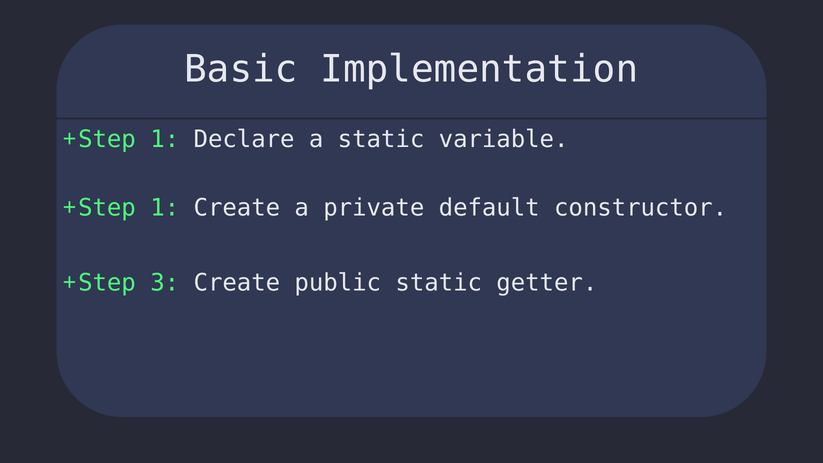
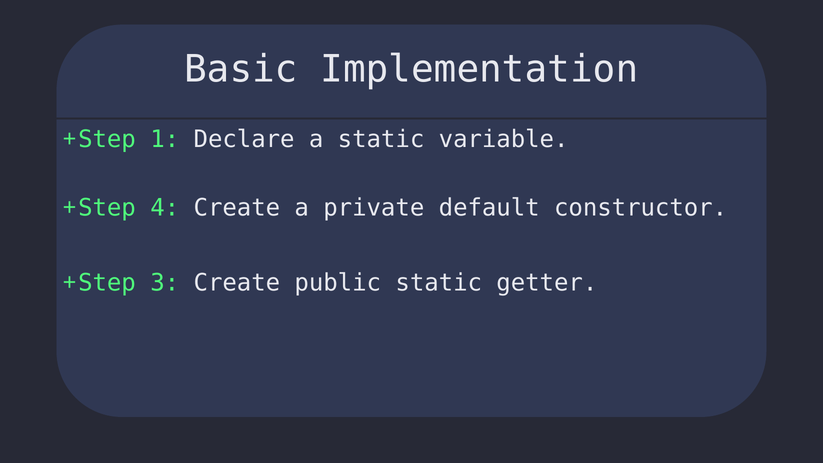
1: 1 -> 4 (165, 208)
